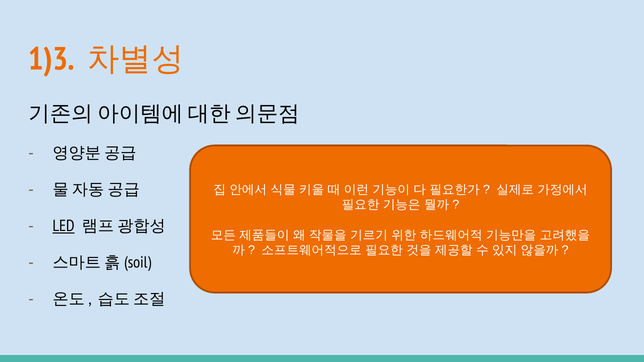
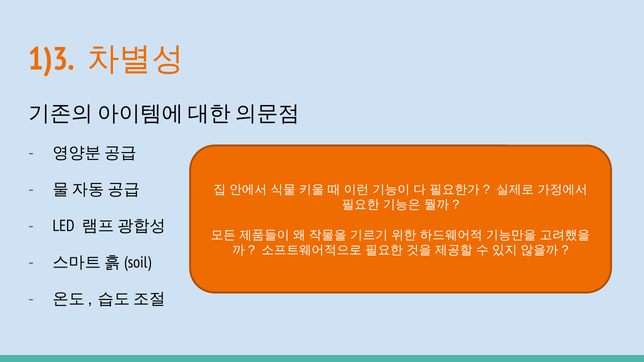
LED underline: present -> none (64, 226)
